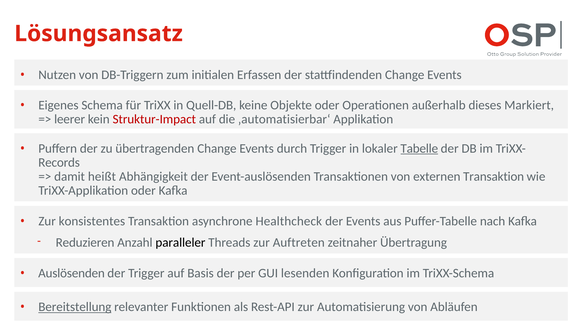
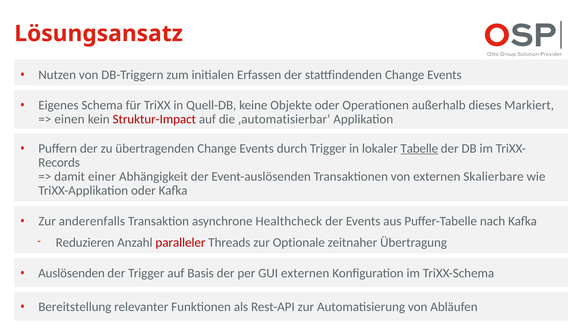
leerer: leerer -> einen (69, 119)
heißt: heißt -> einer (102, 177)
externen Transaktion: Transaktion -> Skalierbare (493, 177)
konsistentes: konsistentes -> anderenfalls (92, 221)
paralleler colour: black -> red (180, 243)
Auftreten: Auftreten -> Optionale (299, 243)
GUI lesenden: lesenden -> externen (305, 273)
Bereitstellung underline: present -> none (75, 307)
